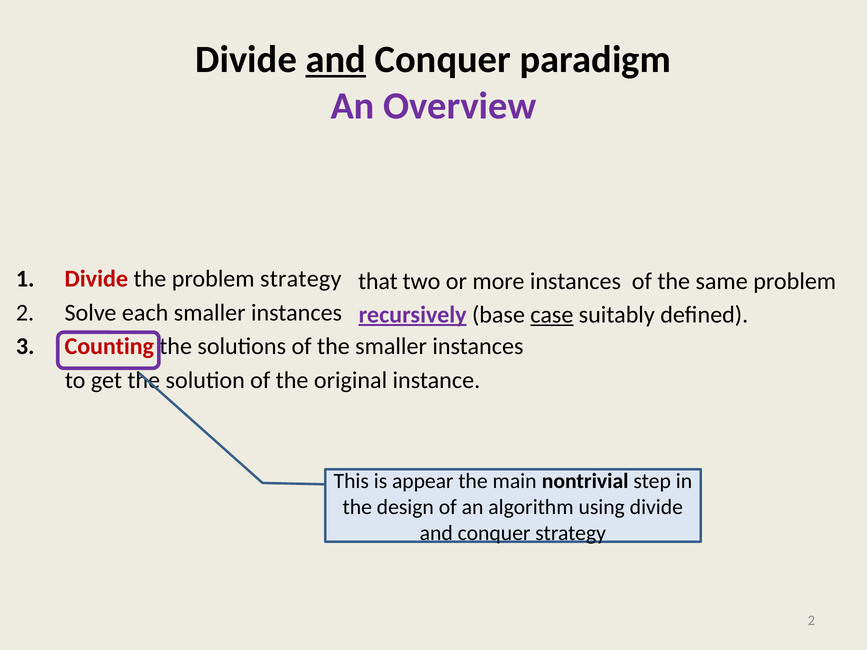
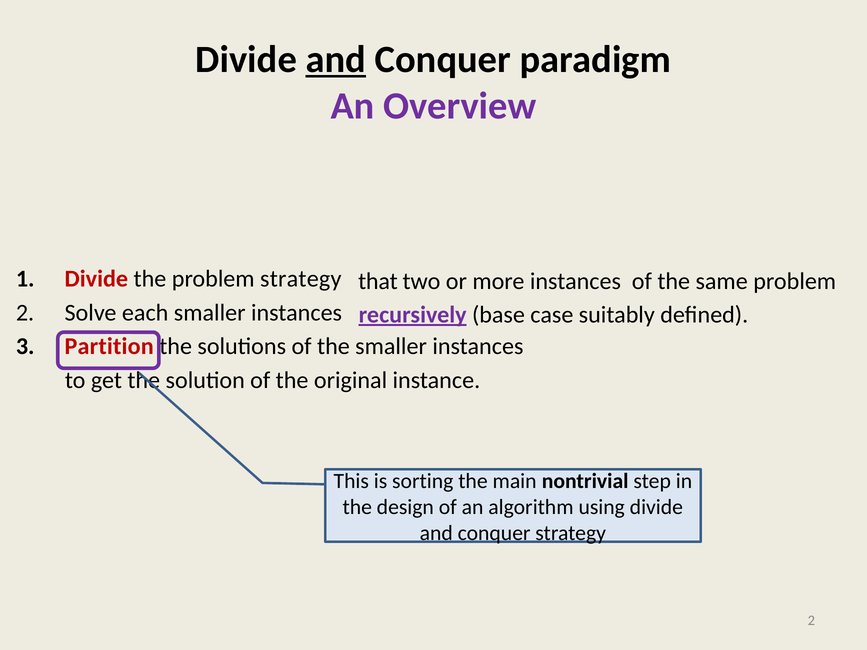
case underline: present -> none (552, 315)
Counting: Counting -> Partition (109, 347)
appear: appear -> sorting (423, 481)
